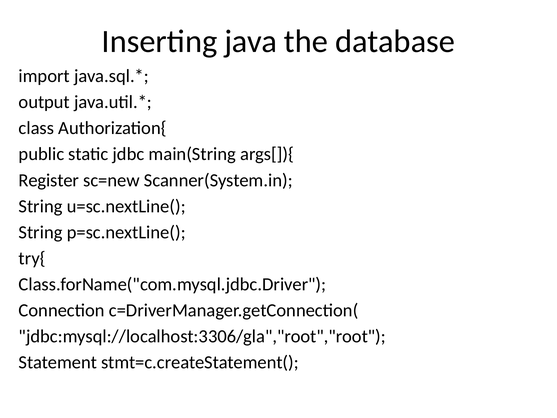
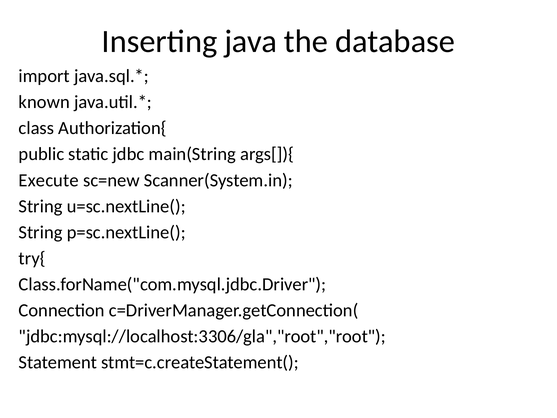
output: output -> known (44, 102)
Register: Register -> Execute (49, 180)
